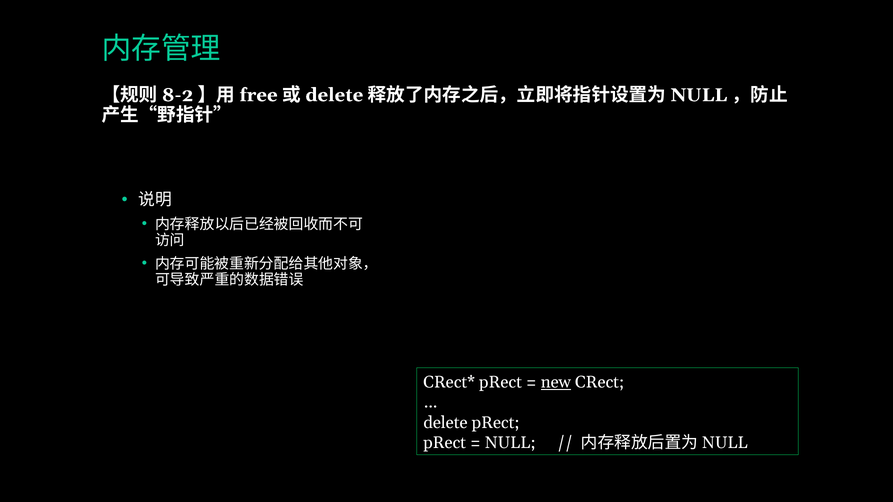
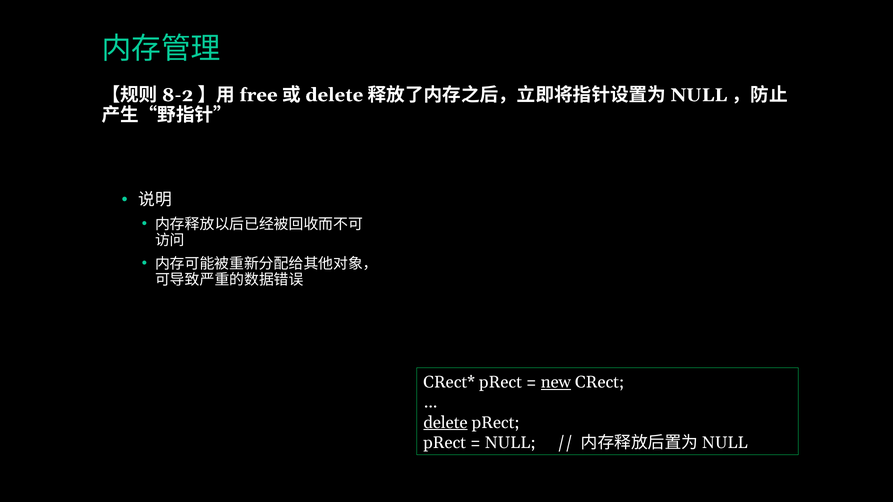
delete underline: none -> present (445, 423)
